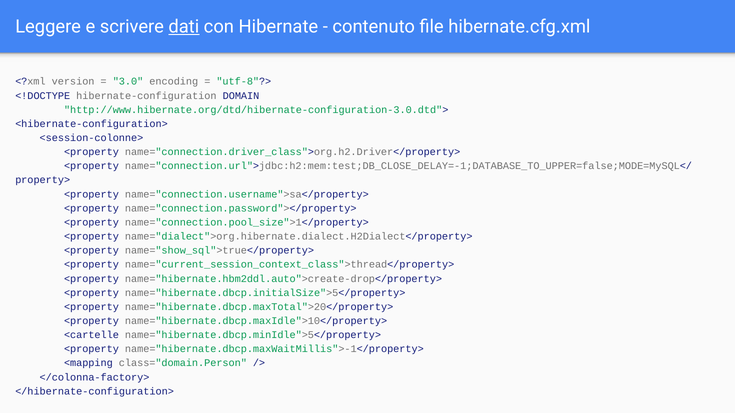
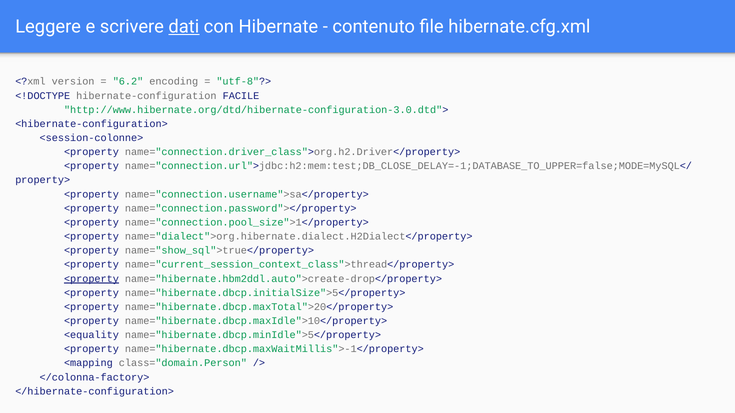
3.0: 3.0 -> 6.2 (128, 82)
DOMAIN: DOMAIN -> FACILE (241, 96)
<property underline: none -> present (91, 279)
<cartelle: <cartelle -> <equality (91, 335)
